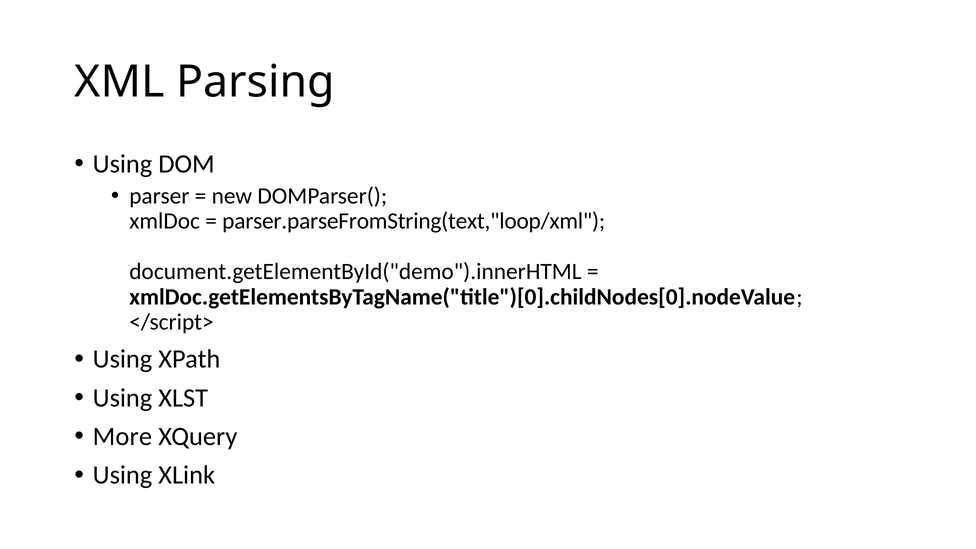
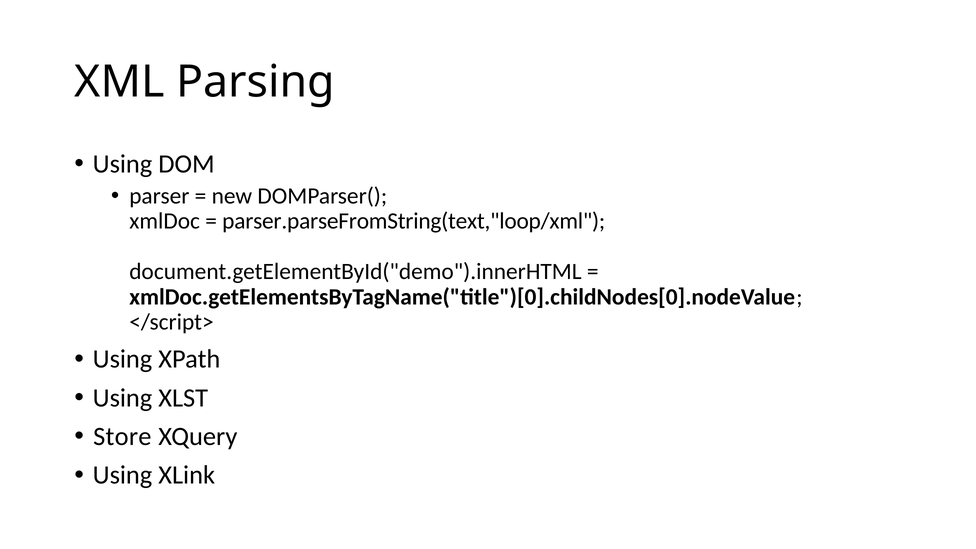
More: More -> Store (122, 437)
